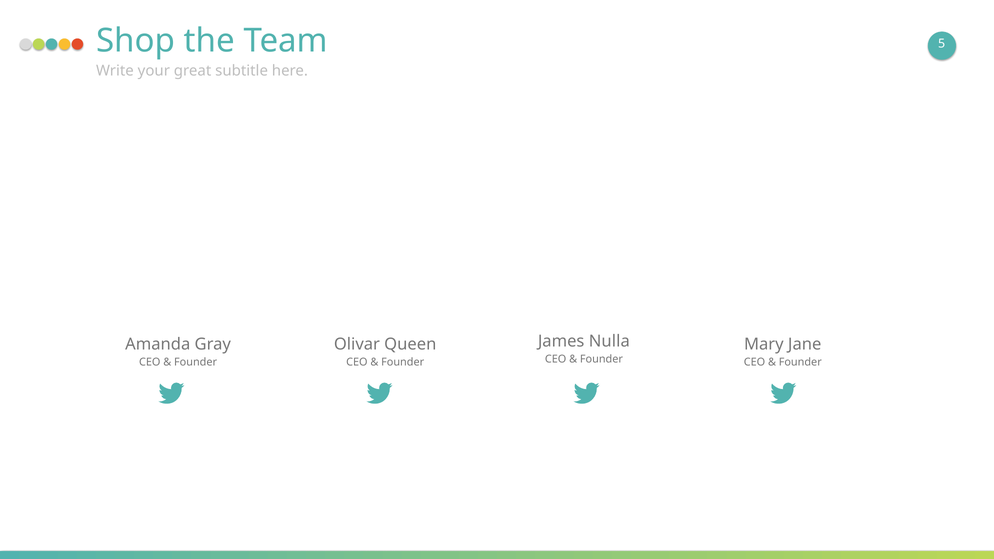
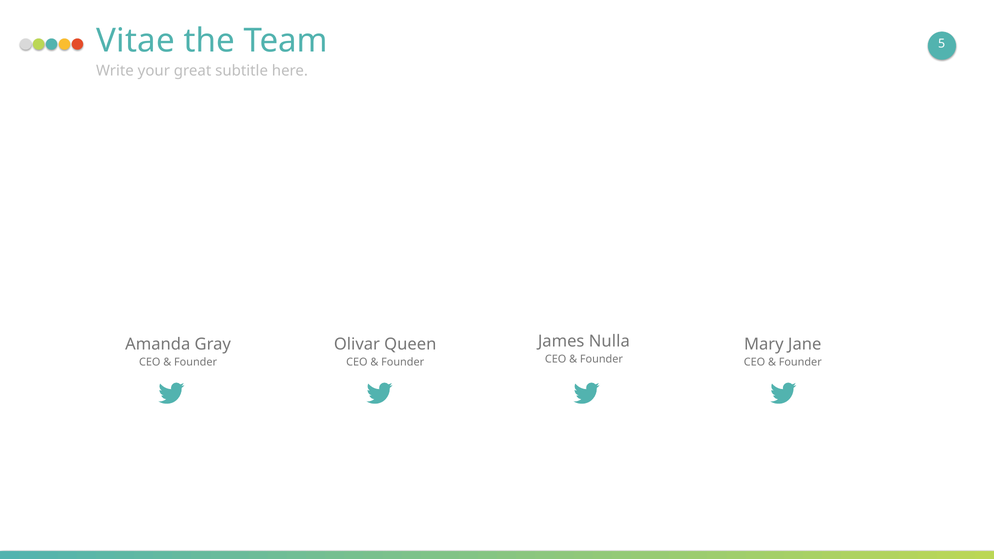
Shop: Shop -> Vitae (136, 41)
